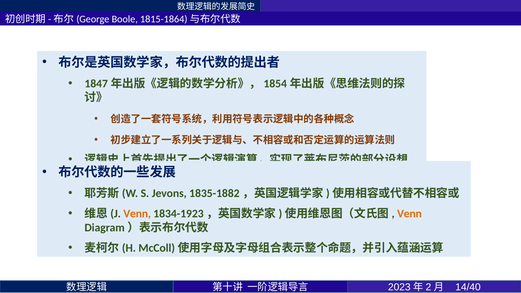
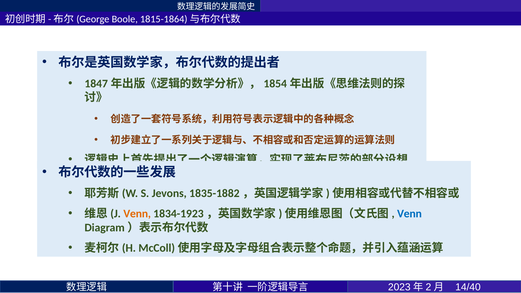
Venn colour: orange -> blue (409, 214)
